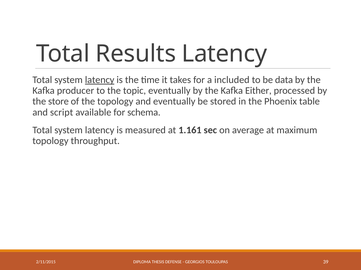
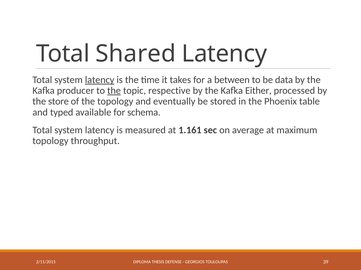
Results: Results -> Shared (136, 54)
included: included -> between (232, 80)
the underline: none -> present (114, 91)
topic eventually: eventually -> respective (169, 91)
script: script -> typed (62, 113)
